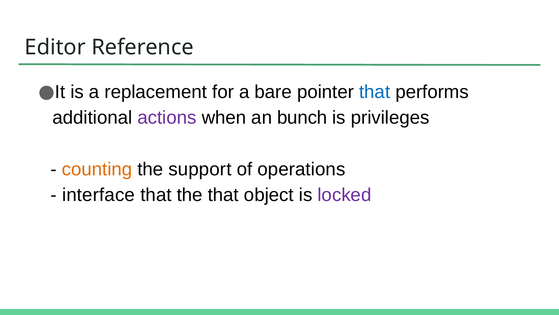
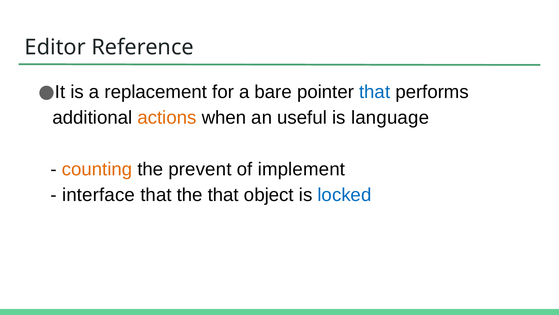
actions colour: purple -> orange (167, 118)
bunch: bunch -> useful (302, 118)
privileges: privileges -> language (390, 118)
support: support -> prevent (200, 169)
operations: operations -> implement (301, 169)
locked colour: purple -> blue (344, 195)
